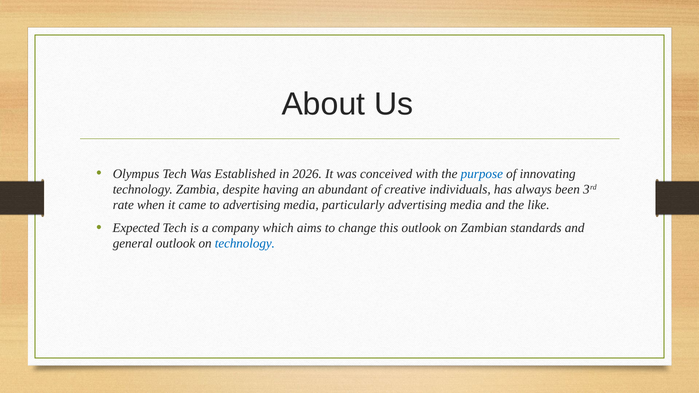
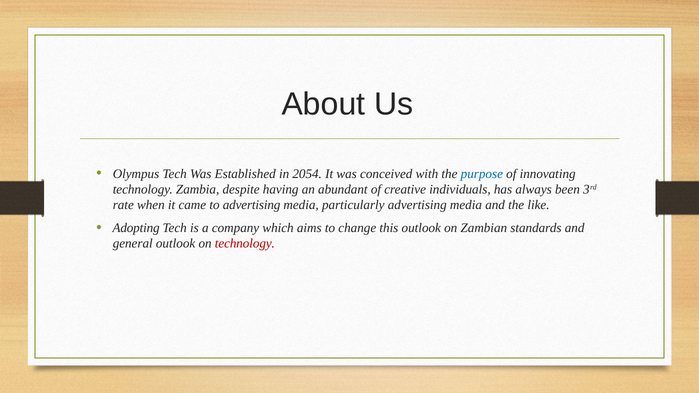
2026: 2026 -> 2054 (307, 174)
Expected: Expected -> Adopting (136, 228)
technology colour: blue -> red (245, 244)
